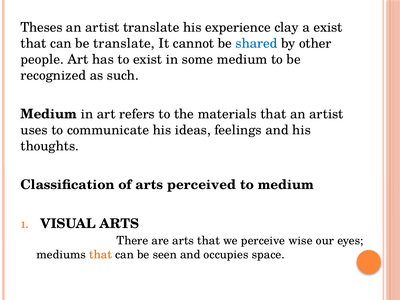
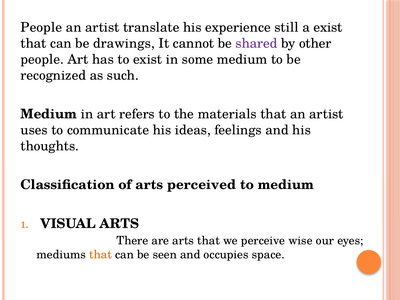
Theses: Theses -> People (41, 28)
clay: clay -> still (286, 28)
be translate: translate -> drawings (124, 44)
shared colour: blue -> purple (257, 44)
